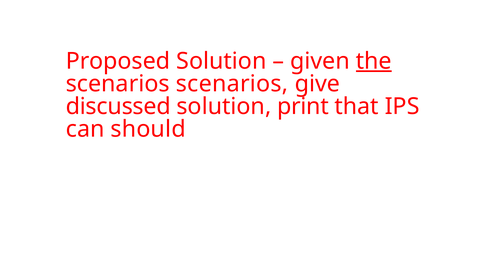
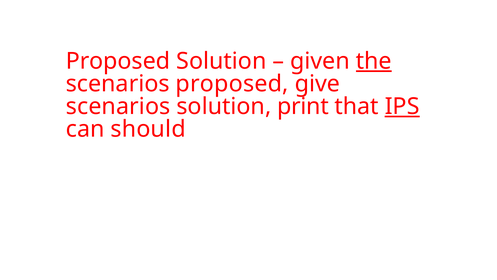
scenarios scenarios: scenarios -> proposed (232, 84)
discussed: discussed -> scenarios (118, 106)
IPS underline: none -> present (402, 106)
